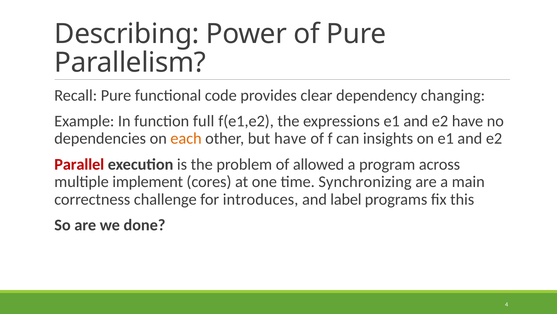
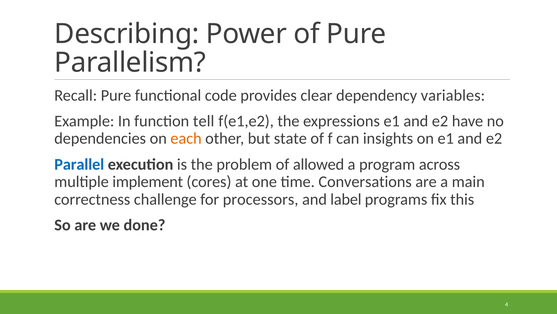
changing: changing -> variables (453, 95)
full: full -> tell (204, 121)
but have: have -> state (290, 138)
Parallel colour: red -> blue (79, 164)
Synchronizing: Synchronizing -> Conversations (365, 182)
introduces: introduces -> processors (261, 199)
